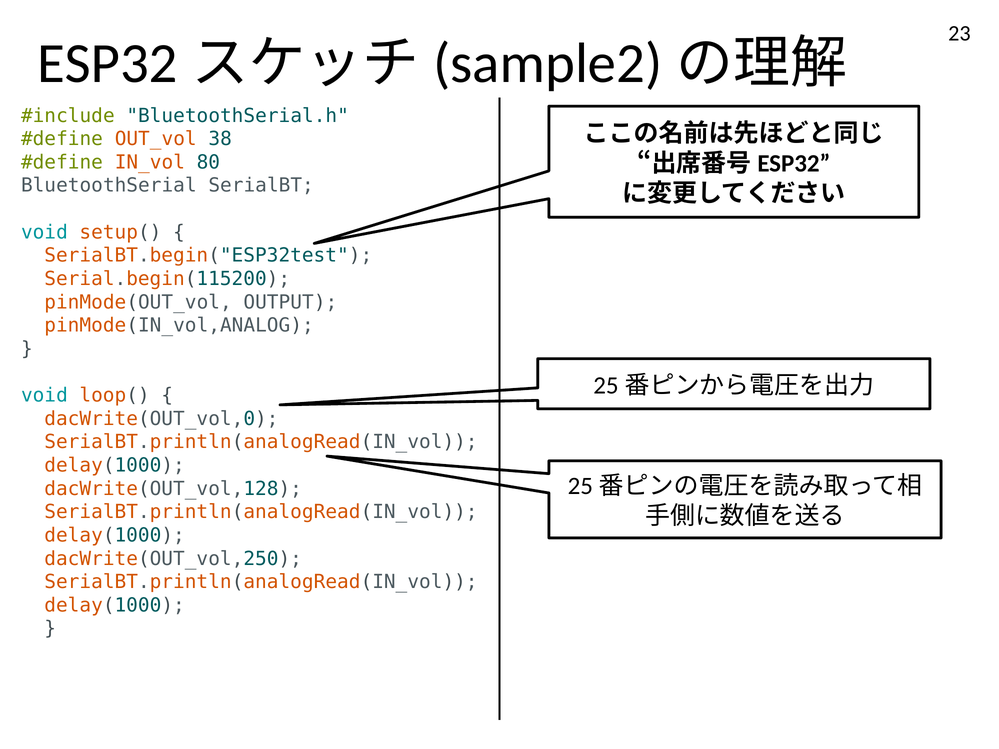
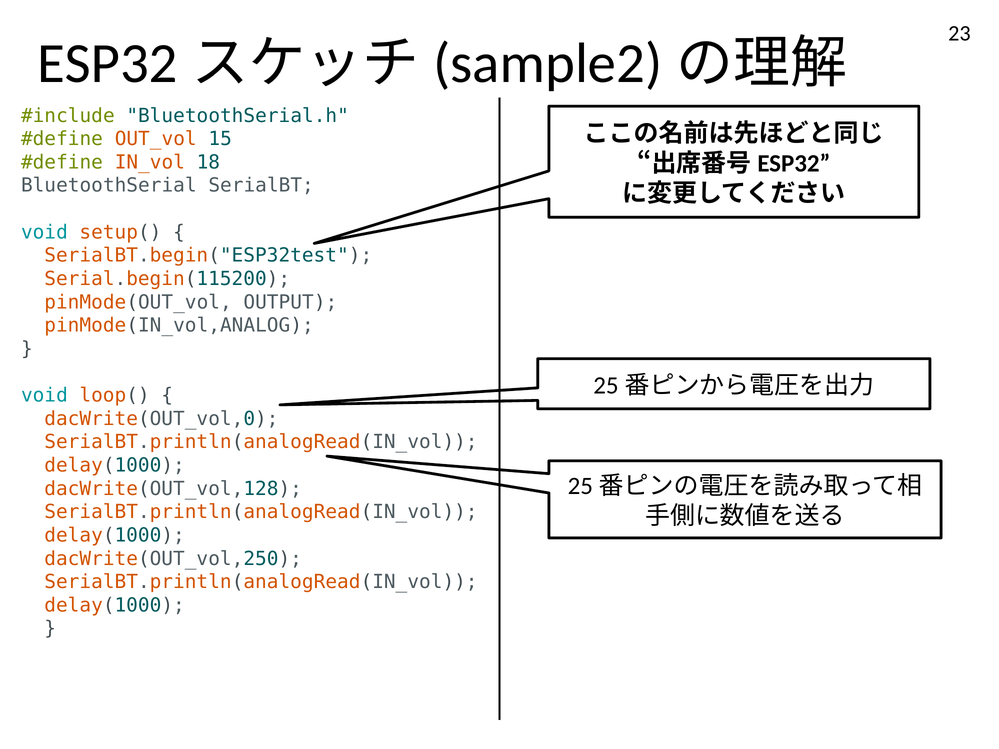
38: 38 -> 15 (220, 139)
80: 80 -> 18 (208, 162)
